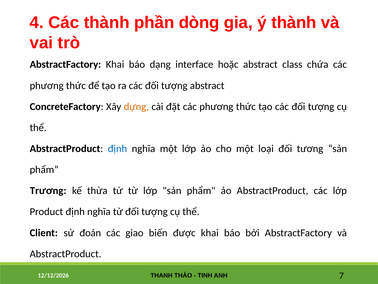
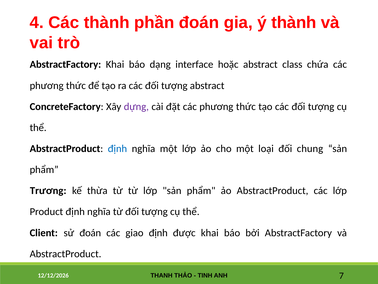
phần dòng: dòng -> đoán (199, 23)
dựng colour: orange -> purple (136, 106)
tương: tương -> chung (310, 148)
giao biến: biến -> định (158, 232)
